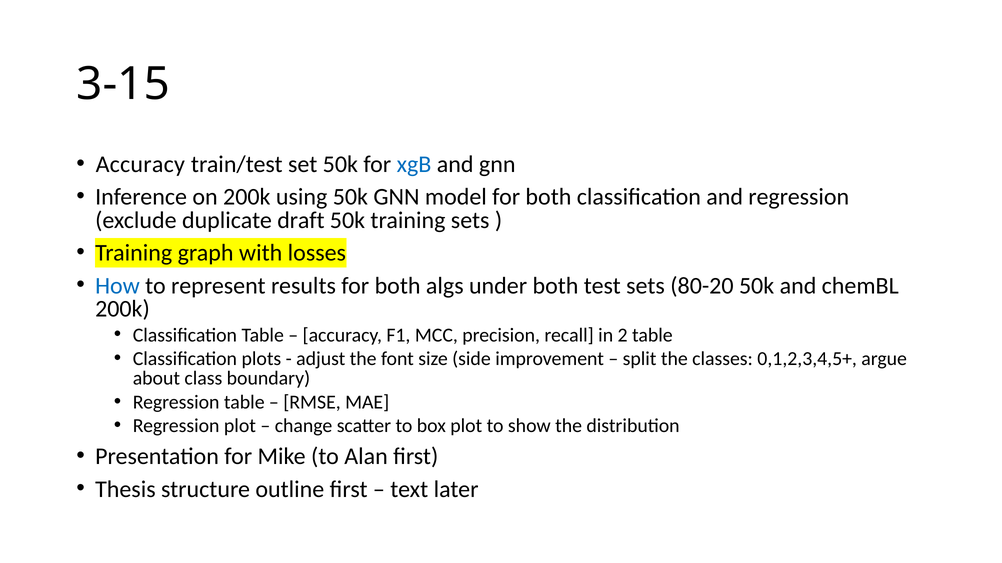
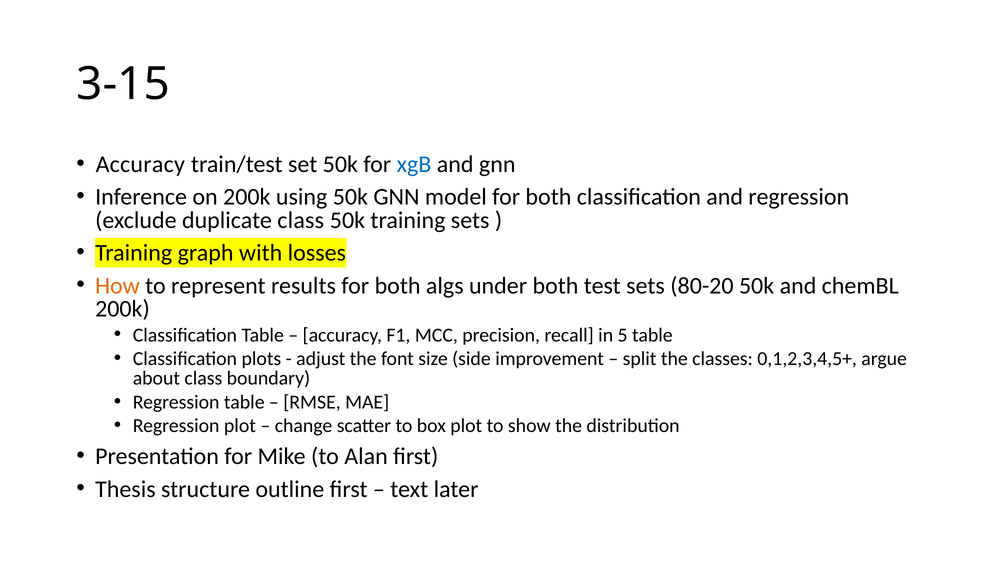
duplicate draft: draft -> class (301, 221)
How colour: blue -> orange (118, 286)
2: 2 -> 5 (623, 335)
